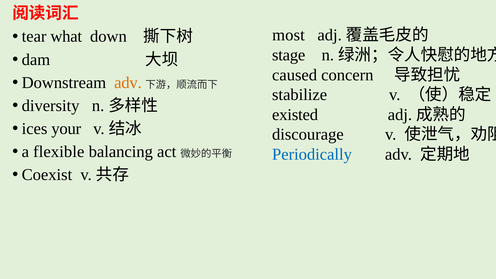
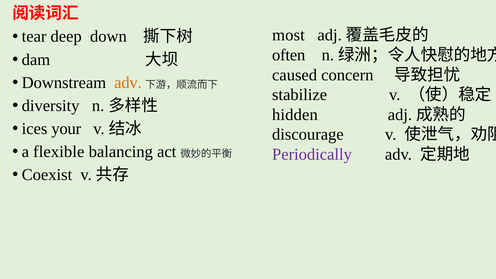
what: what -> deep (66, 37)
stage: stage -> often (289, 55)
existed: existed -> hidden (295, 115)
Periodically colour: blue -> purple (312, 154)
